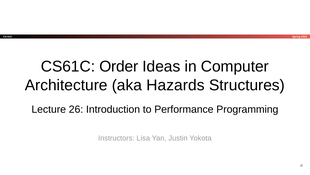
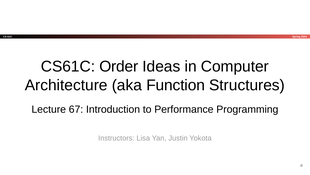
Hazards: Hazards -> Function (176, 85)
26: 26 -> 67 (76, 109)
